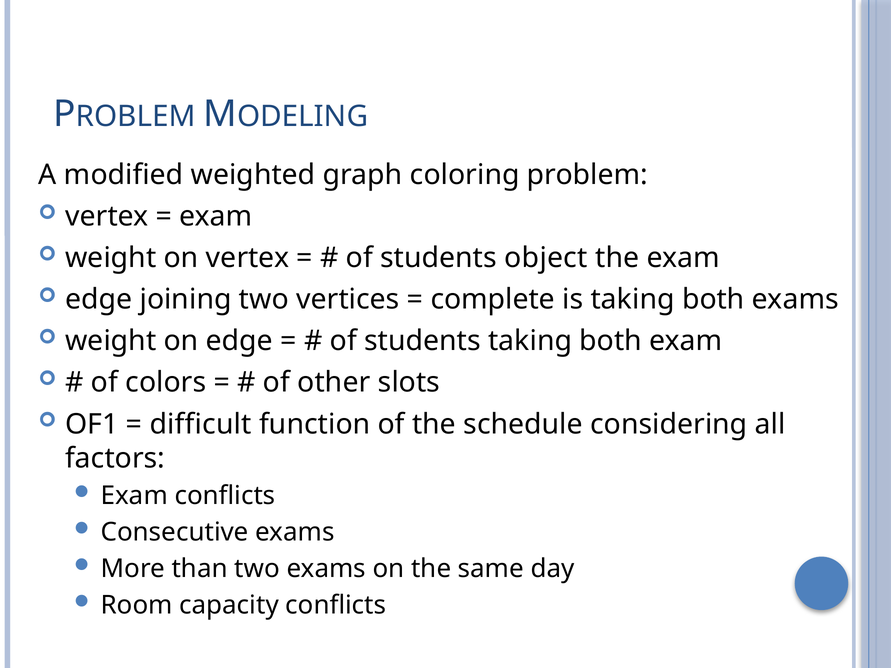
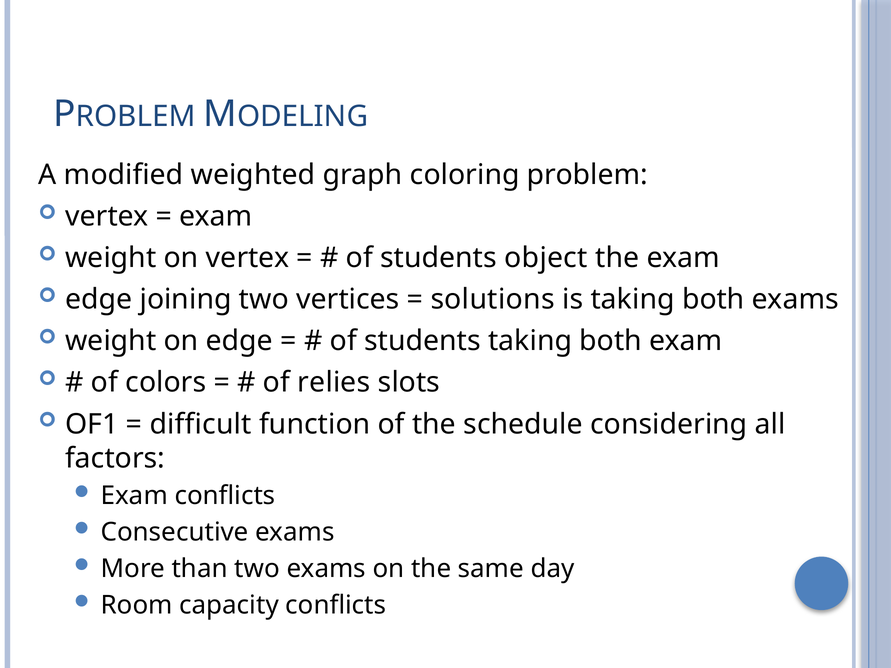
complete: complete -> solutions (493, 300)
other: other -> relies (334, 383)
